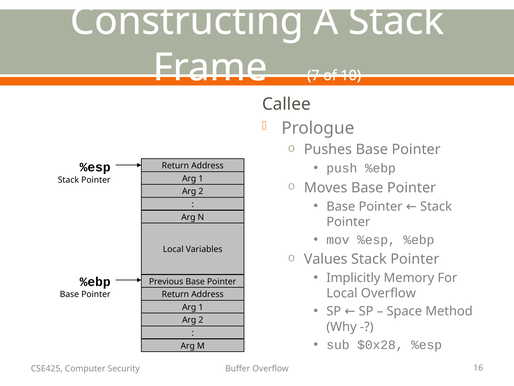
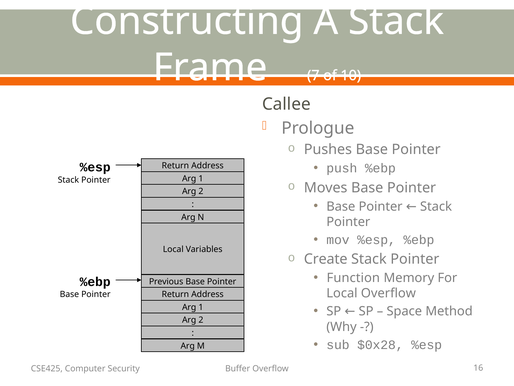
Values: Values -> Create (326, 259)
Implicitly: Implicitly -> Function (353, 278)
